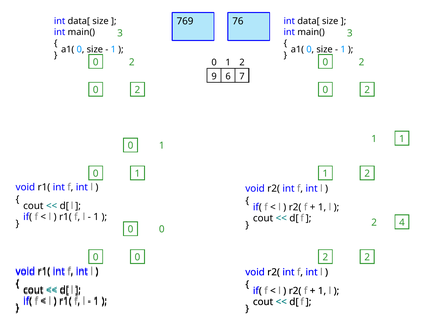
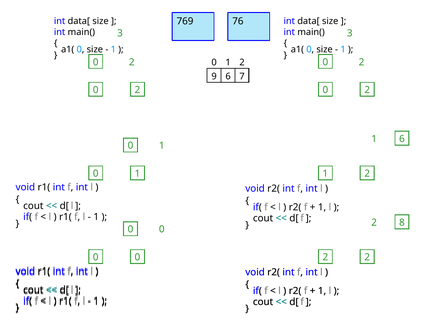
1 1: 1 -> 6 (402, 139)
4: 4 -> 8 (402, 222)
